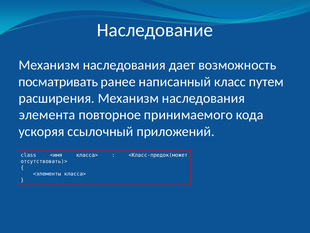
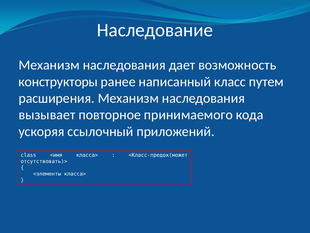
посматривать: посматривать -> конструкторы (58, 82)
элемента: элемента -> вызывает (47, 115)
